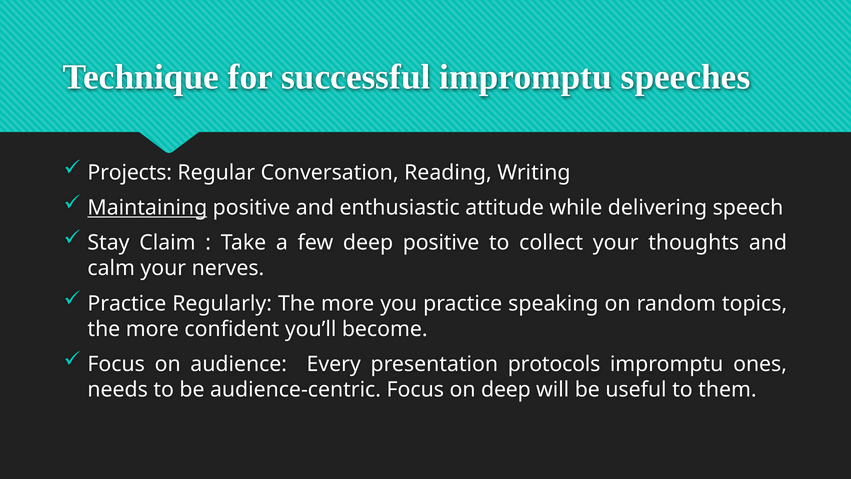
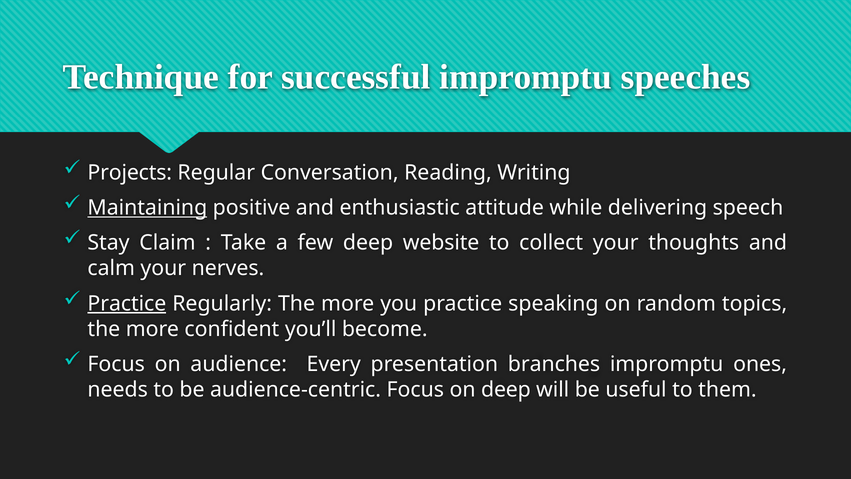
deep positive: positive -> website (441, 243)
Practice underline: none -> present (127, 303)
protocols: protocols -> branches (554, 364)
